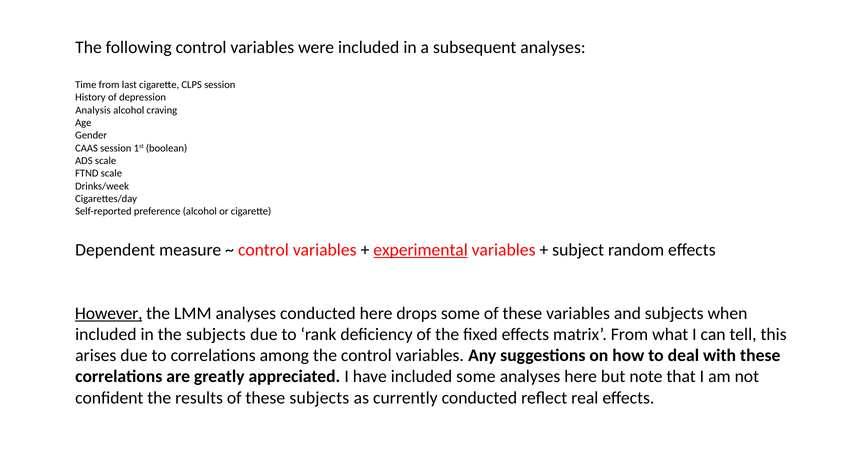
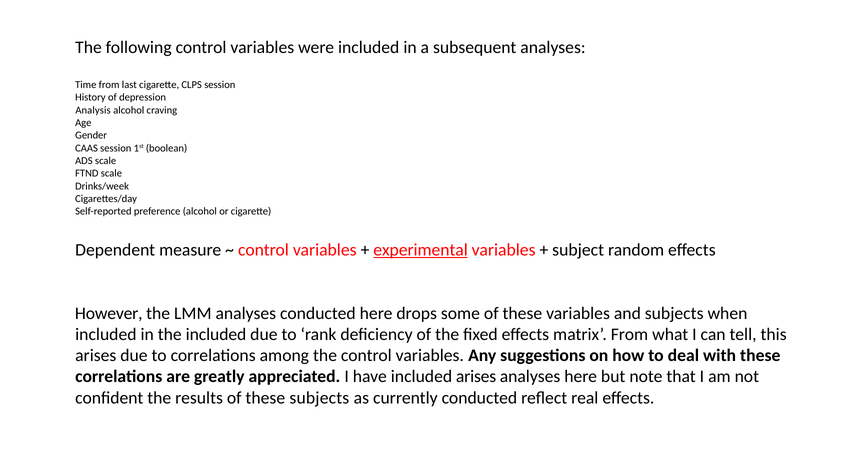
However underline: present -> none (109, 313)
the subjects: subjects -> included (216, 335)
included some: some -> arises (476, 377)
